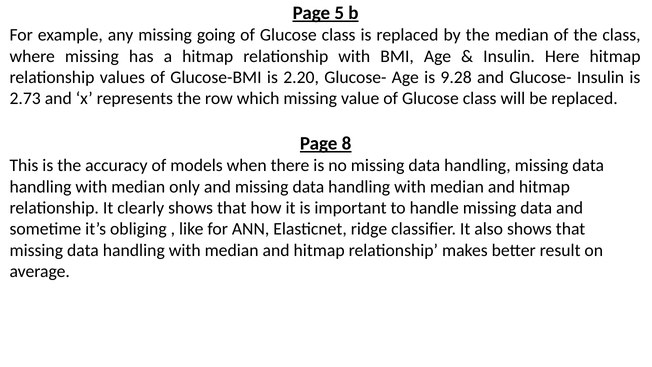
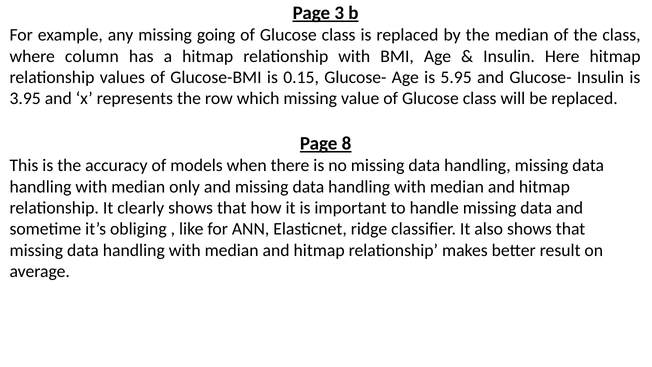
5: 5 -> 3 (339, 13)
where missing: missing -> column (92, 56)
2.20: 2.20 -> 0.15 (301, 77)
9.28: 9.28 -> 5.95 (456, 77)
2.73: 2.73 -> 3.95 (25, 99)
